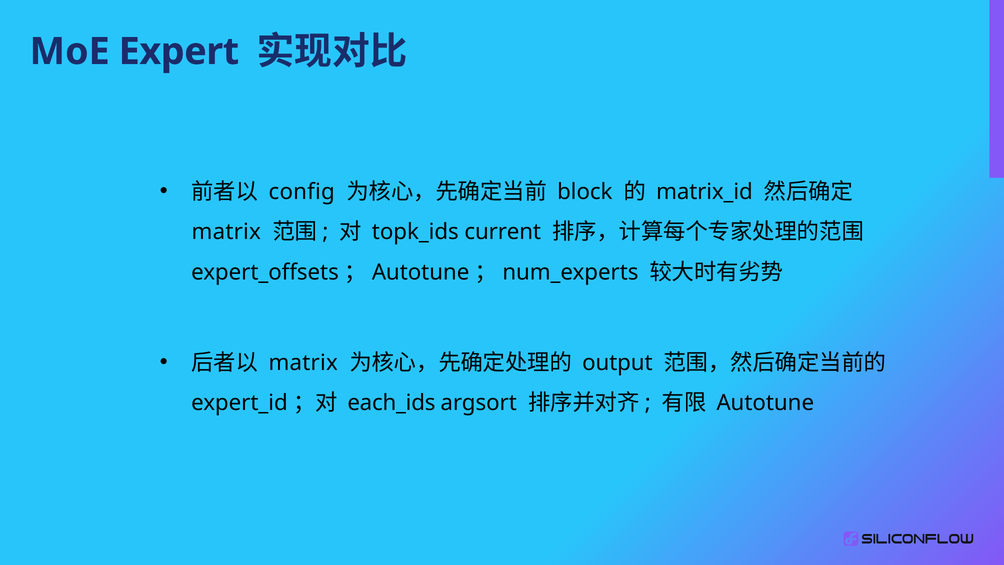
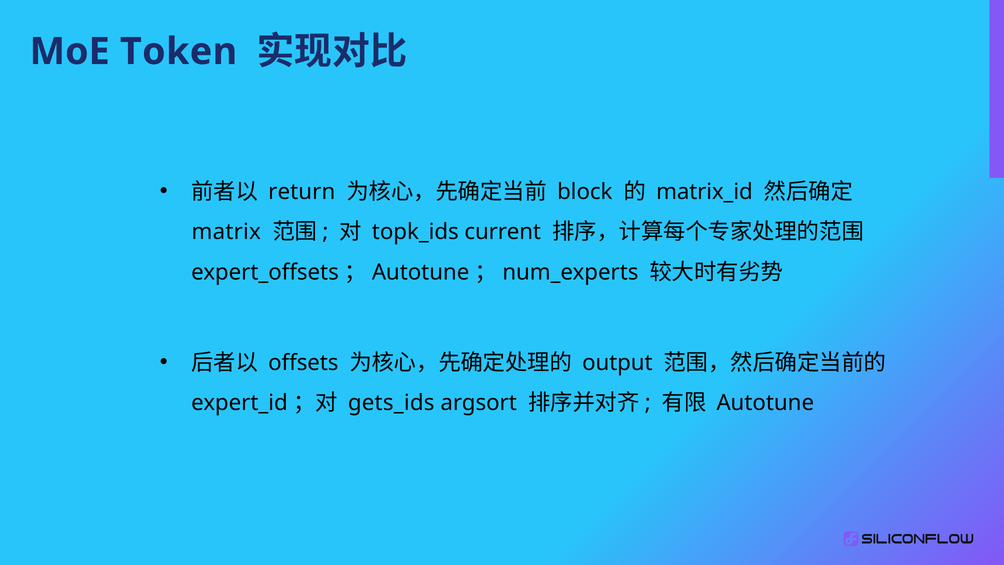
Expert: Expert -> Token (179, 52)
config: config -> return (302, 192)
matrix: matrix -> offsets (303, 363)
each_ids: each_ids -> gets_ids (391, 403)
